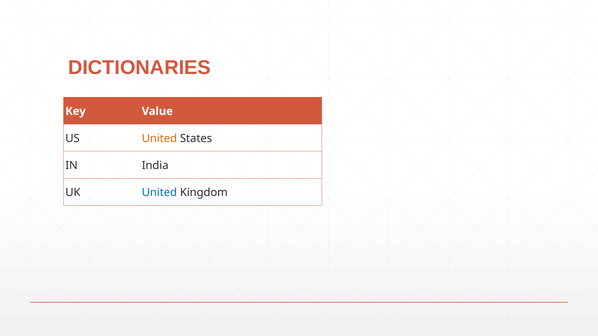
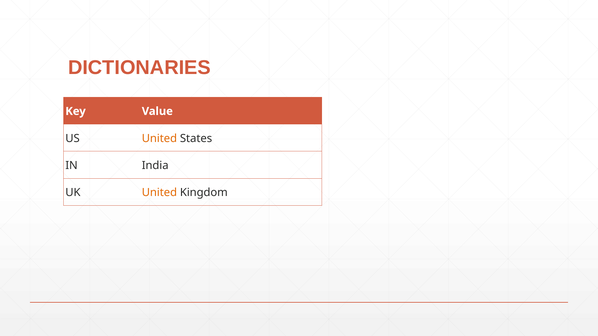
United colour: blue -> orange (159, 193)
